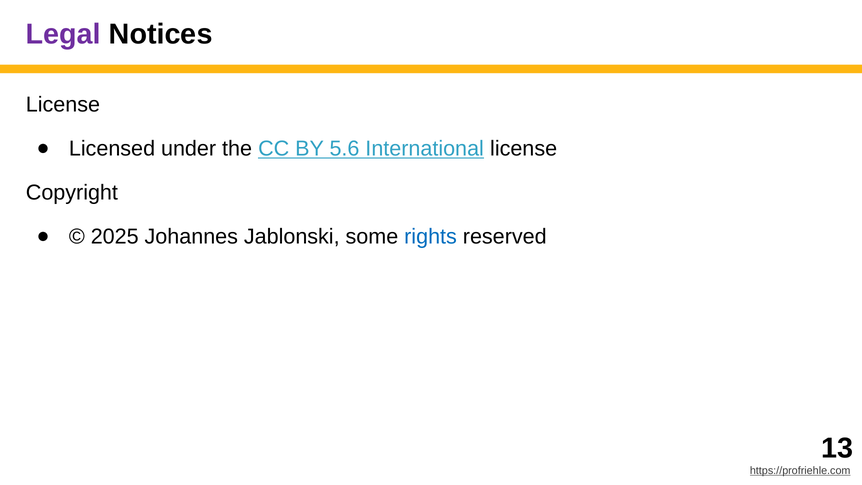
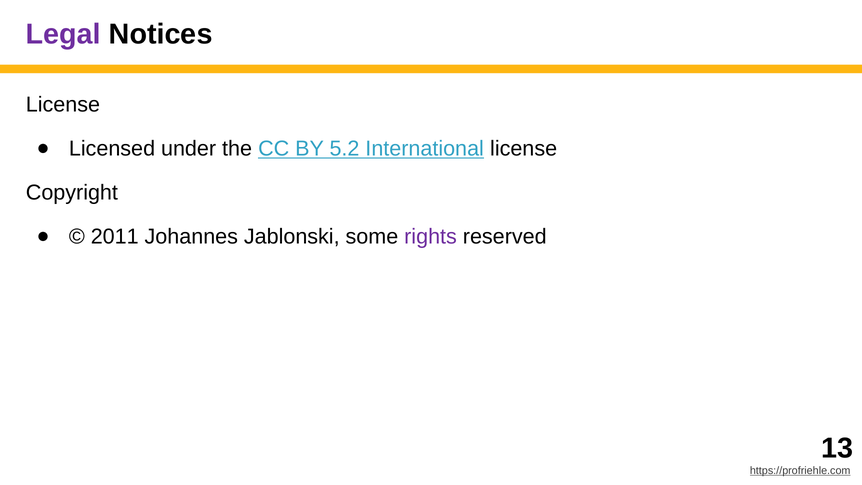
5.6: 5.6 -> 5.2 (344, 149)
2025: 2025 -> 2011 (115, 237)
rights colour: blue -> purple (431, 237)
